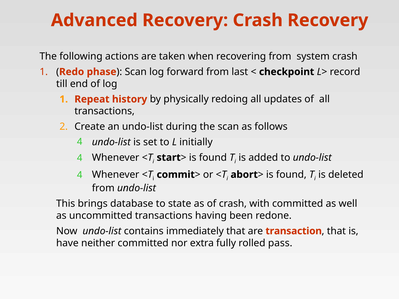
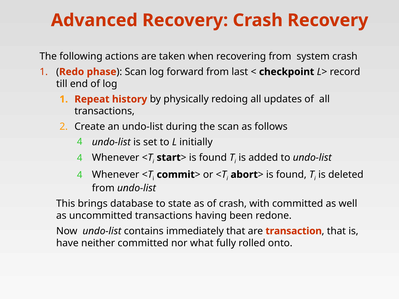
extra: extra -> what (202, 243)
pass: pass -> onto (280, 243)
